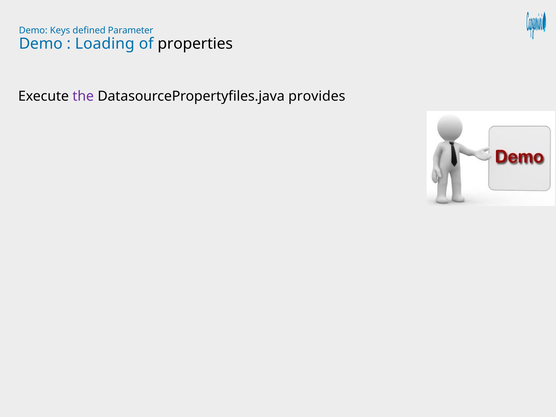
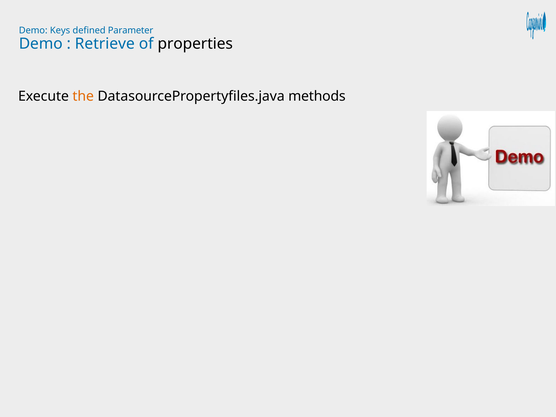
Loading: Loading -> Retrieve (105, 44)
the colour: purple -> orange (83, 96)
provides: provides -> methods (317, 96)
